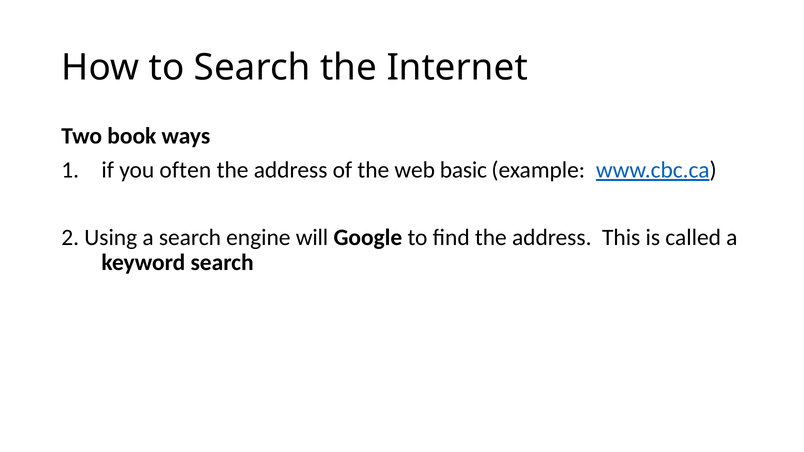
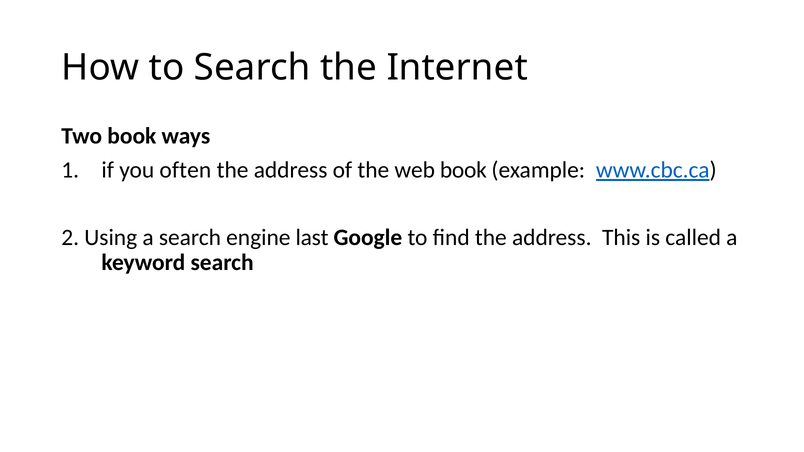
web basic: basic -> book (463, 170)
will: will -> last (312, 238)
